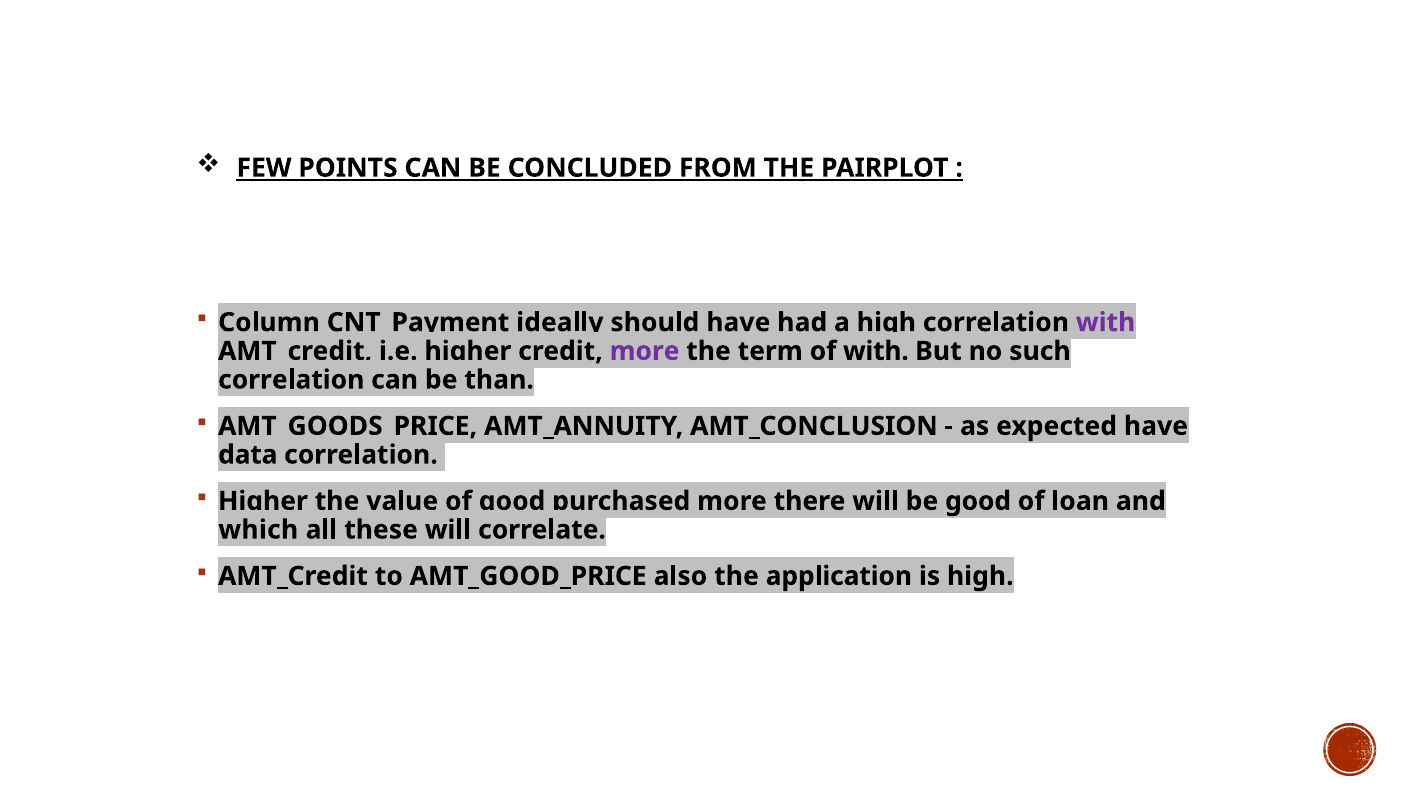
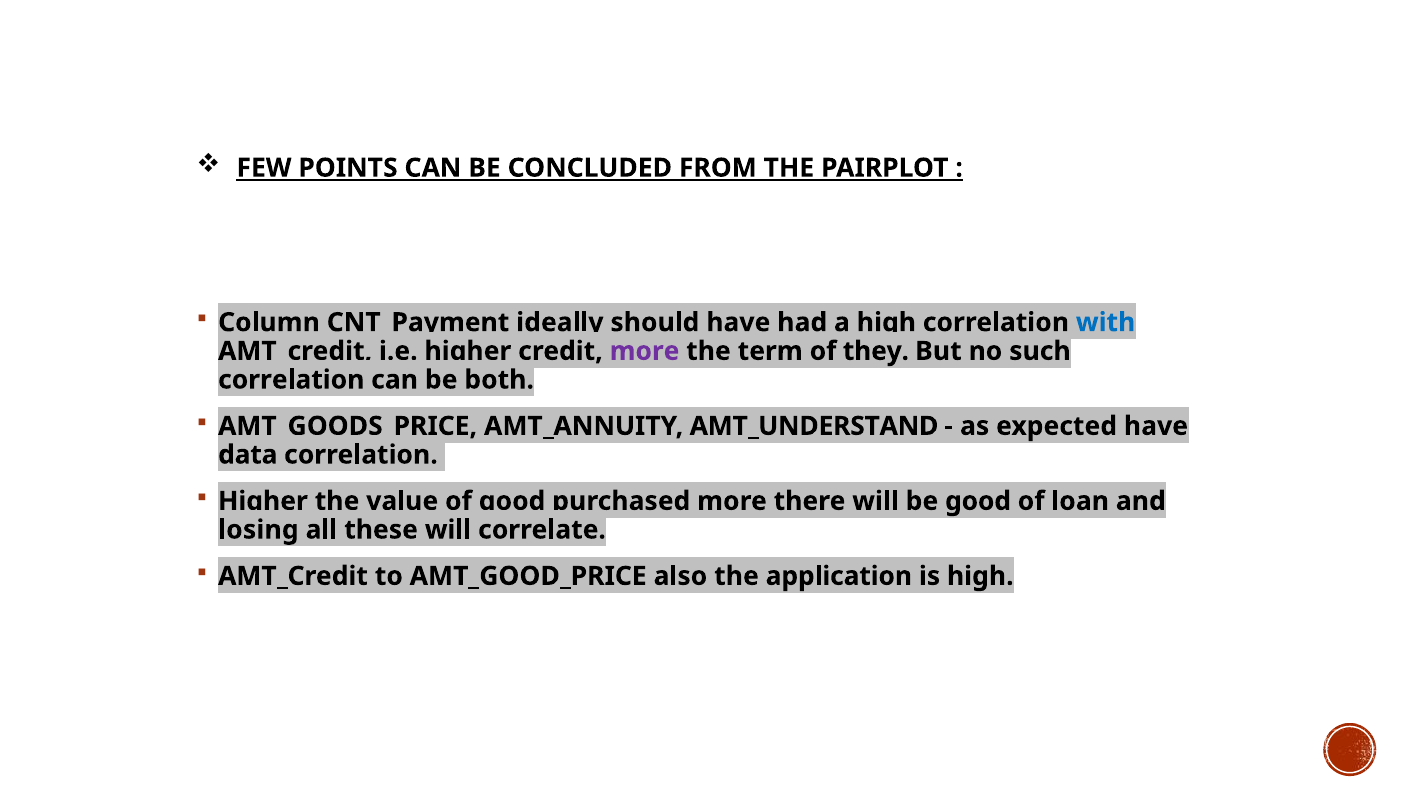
with colour: purple -> blue (1106, 322)
of with: with -> they (876, 351)
than: than -> both (499, 380)
AMT_CONCLUSION: AMT_CONCLUSION -> AMT_UNDERSTAND (814, 426)
which: which -> losing (258, 530)
